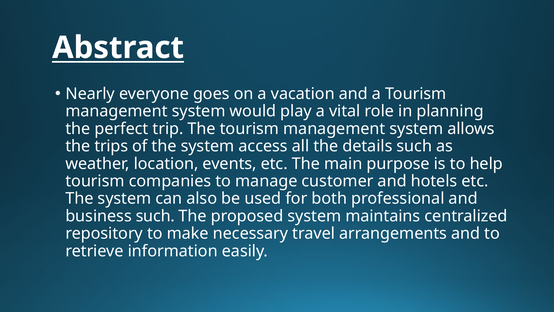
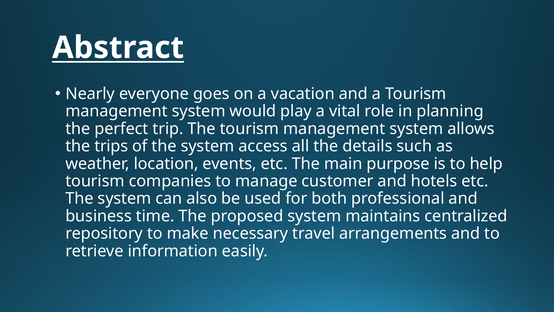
business such: such -> time (155, 216)
